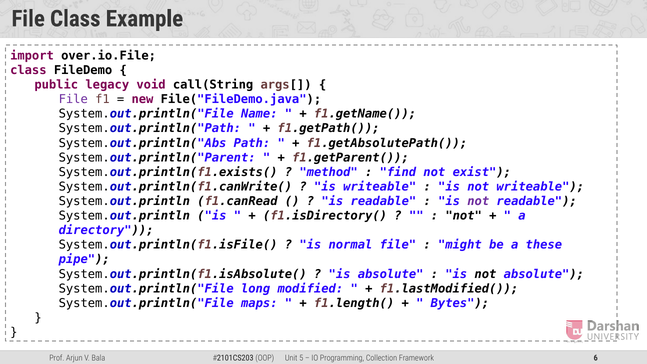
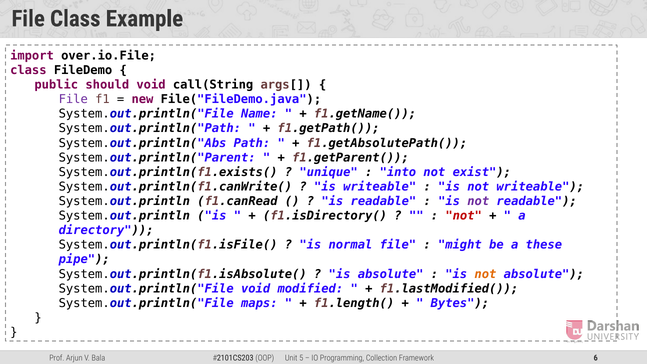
legacy: legacy -> should (107, 85)
method: method -> unique (329, 172)
find: find -> into (398, 172)
not colour: black -> red (464, 216)
not colour: black -> orange (485, 274)
System.out.println("File long: long -> void (256, 289)
